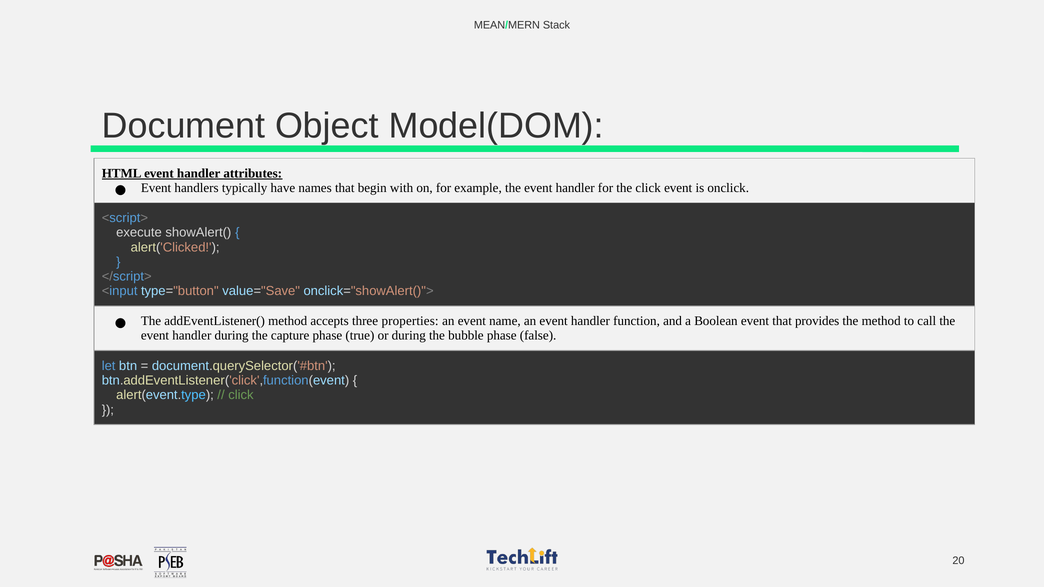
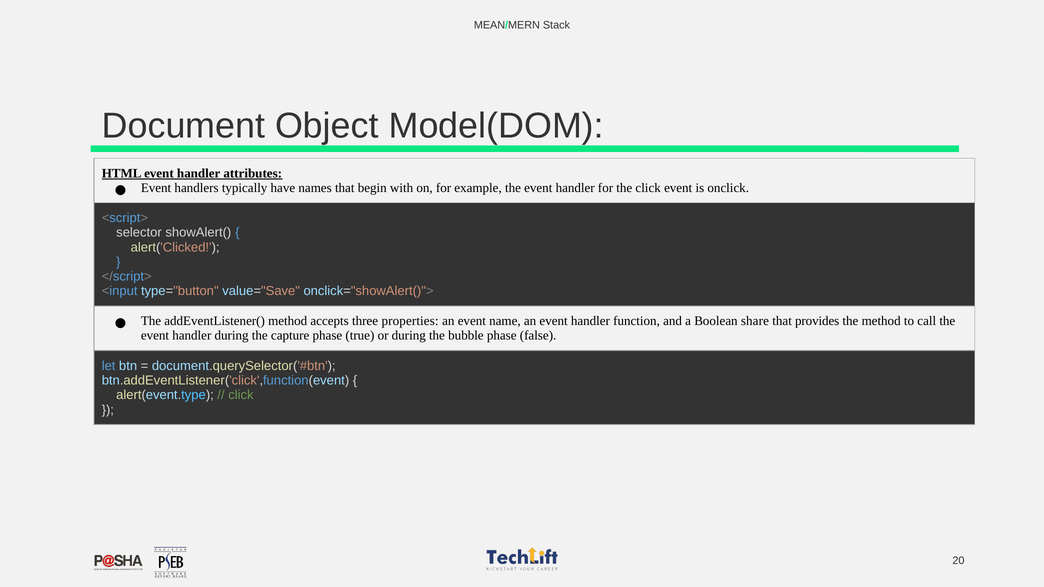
execute: execute -> selector (139, 233)
Boolean event: event -> share (755, 321)
